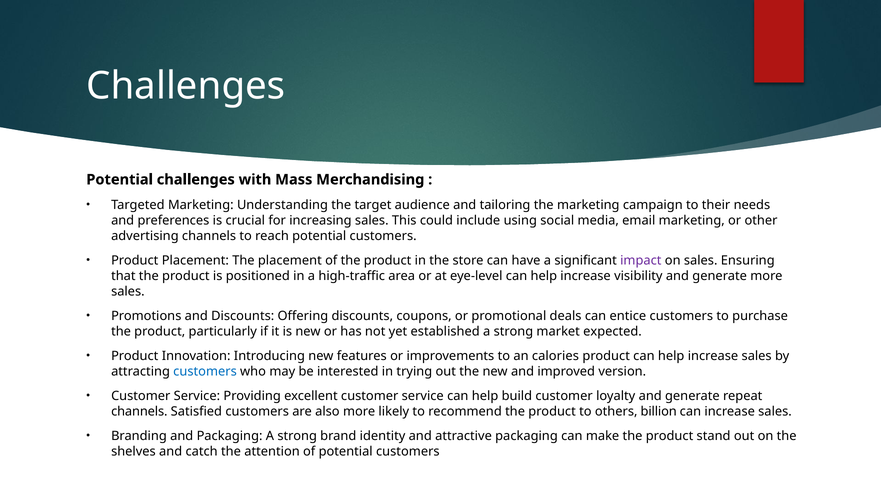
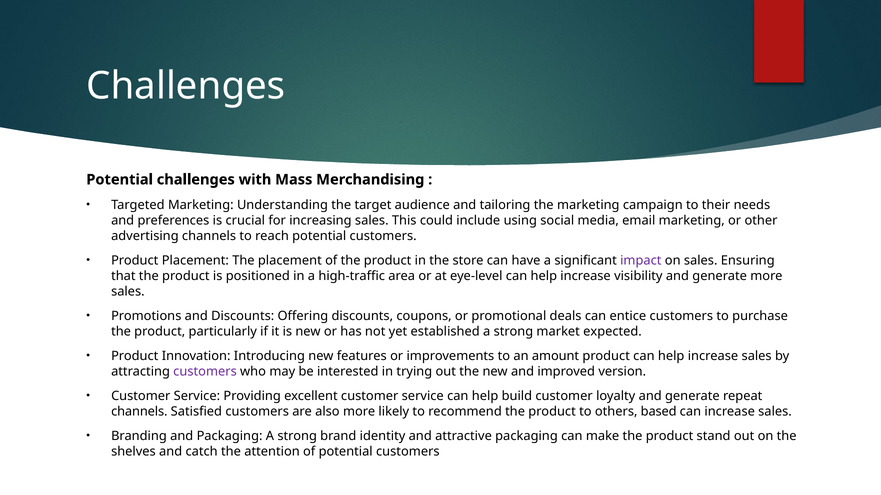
calories: calories -> amount (556, 356)
customers colour: blue -> purple (205, 372)
billion: billion -> based (659, 412)
